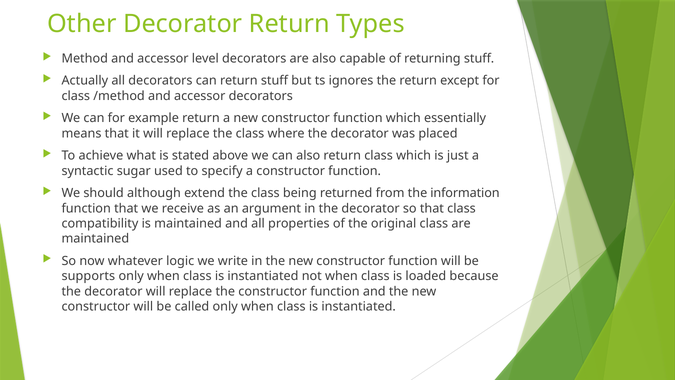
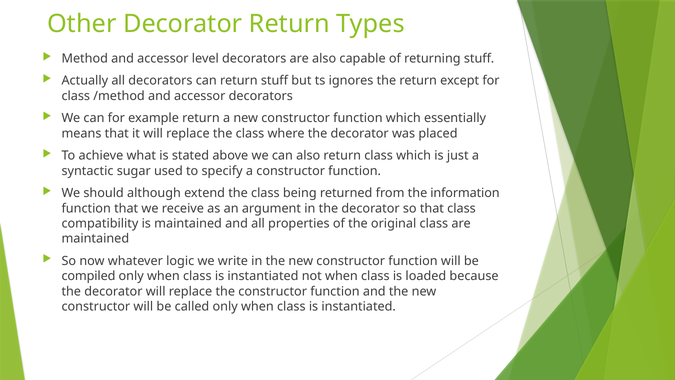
supports: supports -> compiled (88, 276)
